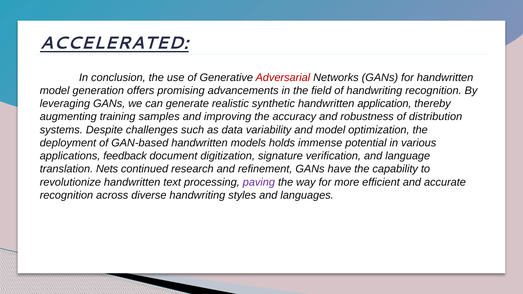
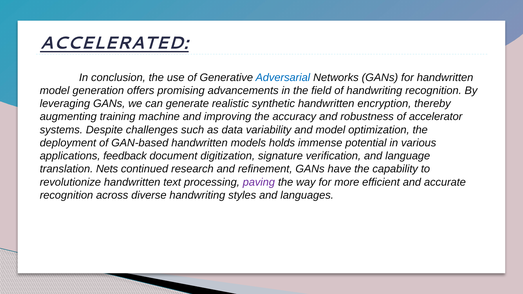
Adversarial colour: red -> blue (283, 77)
application: application -> encryption (384, 104)
samples: samples -> machine (159, 117)
distribution: distribution -> accelerator (436, 117)
